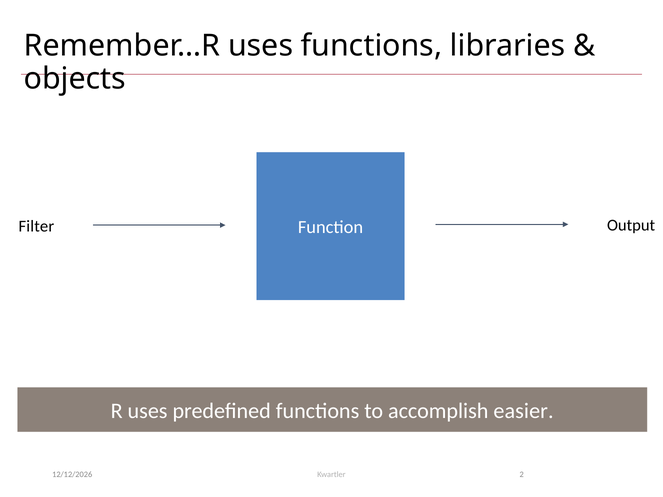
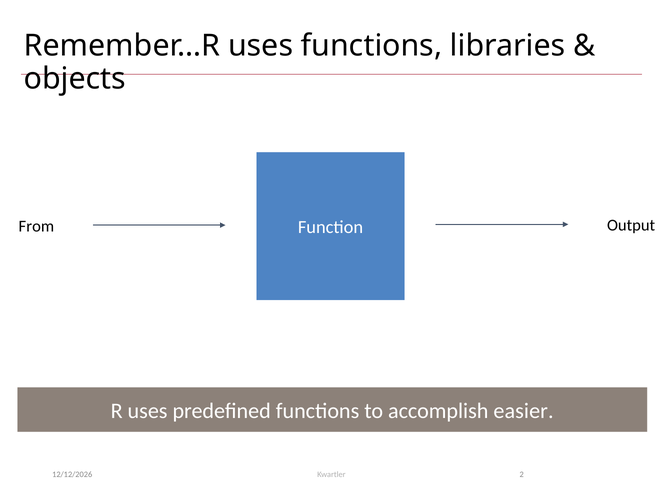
Filter: Filter -> From (36, 226)
